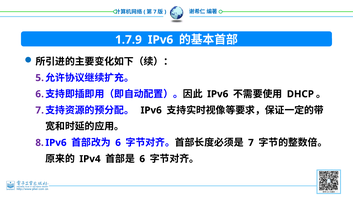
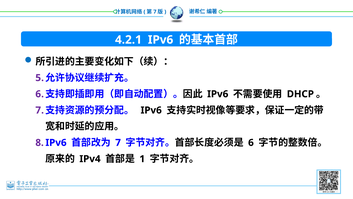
1.7.9: 1.7.9 -> 4.2.1 (128, 40)
6: 6 -> 7 (118, 142)
7: 7 -> 6 (251, 142)
6: 6 -> 1 (142, 159)
